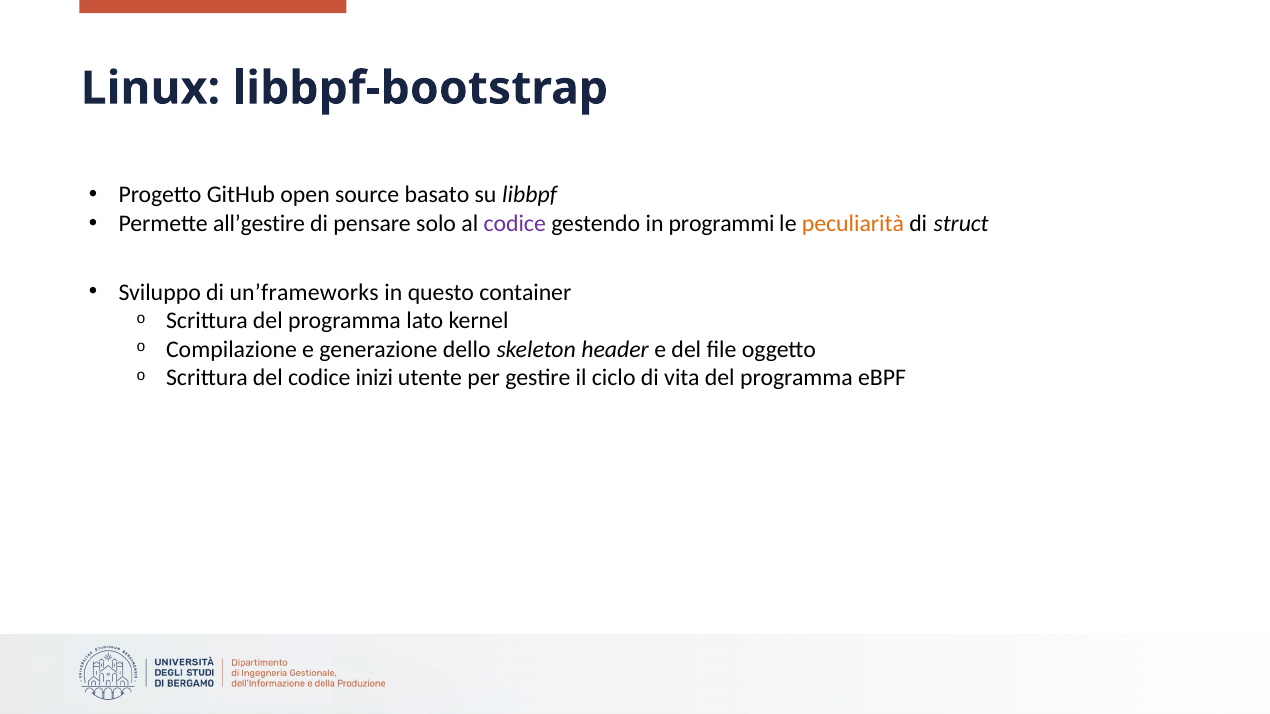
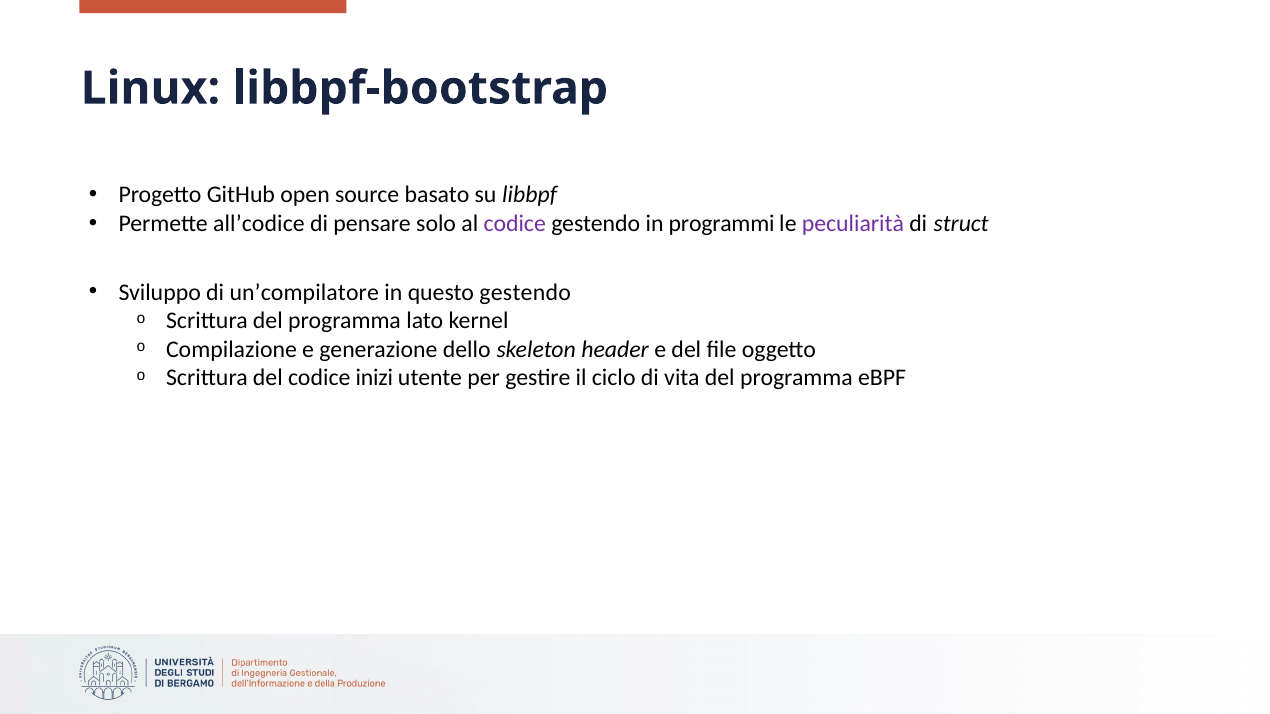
all’gestire: all’gestire -> all’codice (259, 224)
peculiarità colour: orange -> purple (853, 224)
un’frameworks: un’frameworks -> un’compilatore (304, 292)
questo container: container -> gestendo (525, 292)
